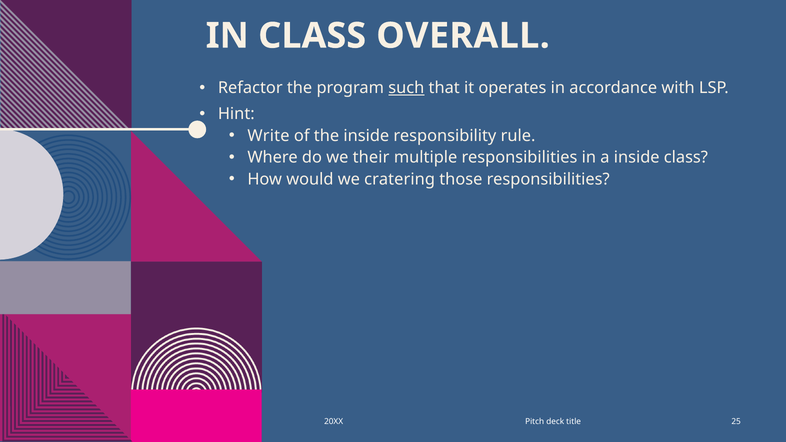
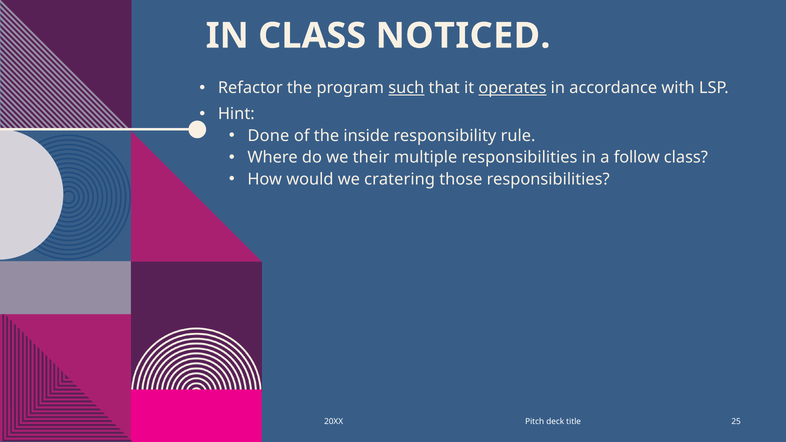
OVERALL: OVERALL -> NOTICED (463, 36)
operates underline: none -> present (512, 88)
Write: Write -> Done (268, 136)
a inside: inside -> follow (637, 157)
